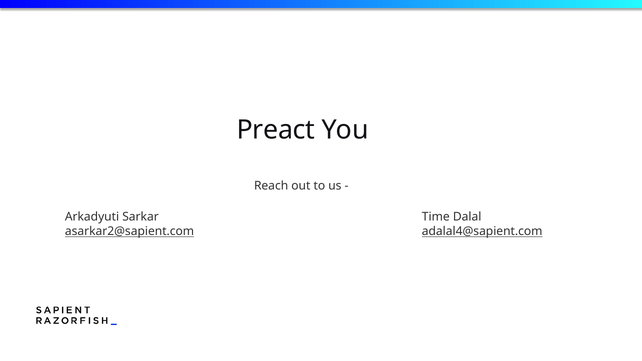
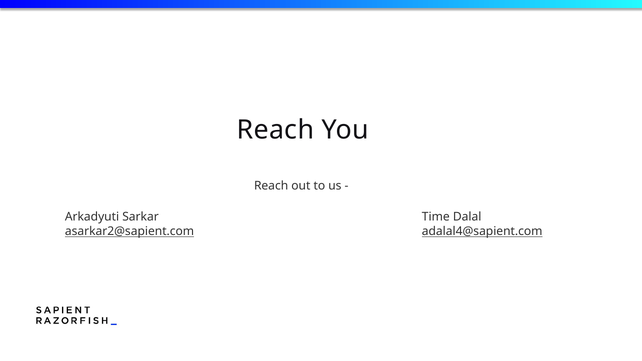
Preact: Preact -> Reach (276, 130)
